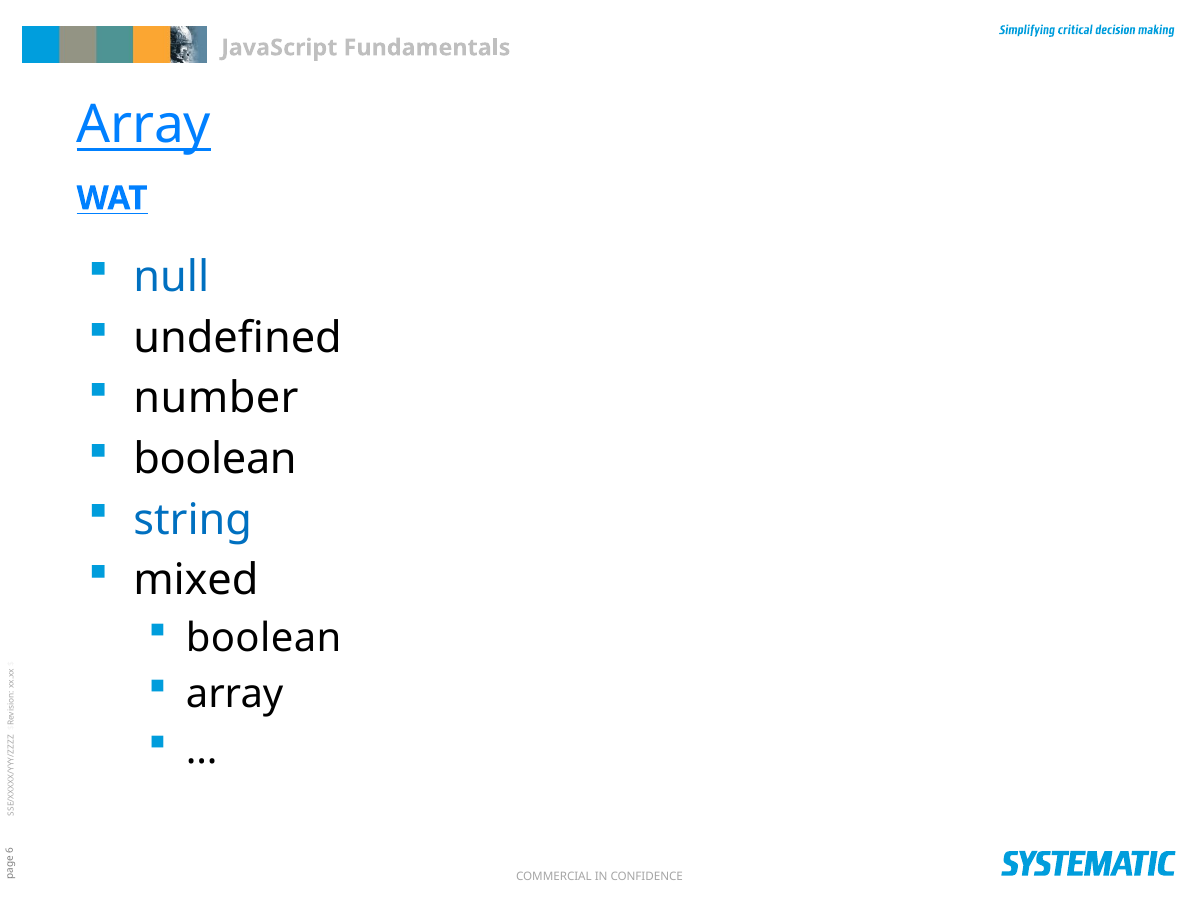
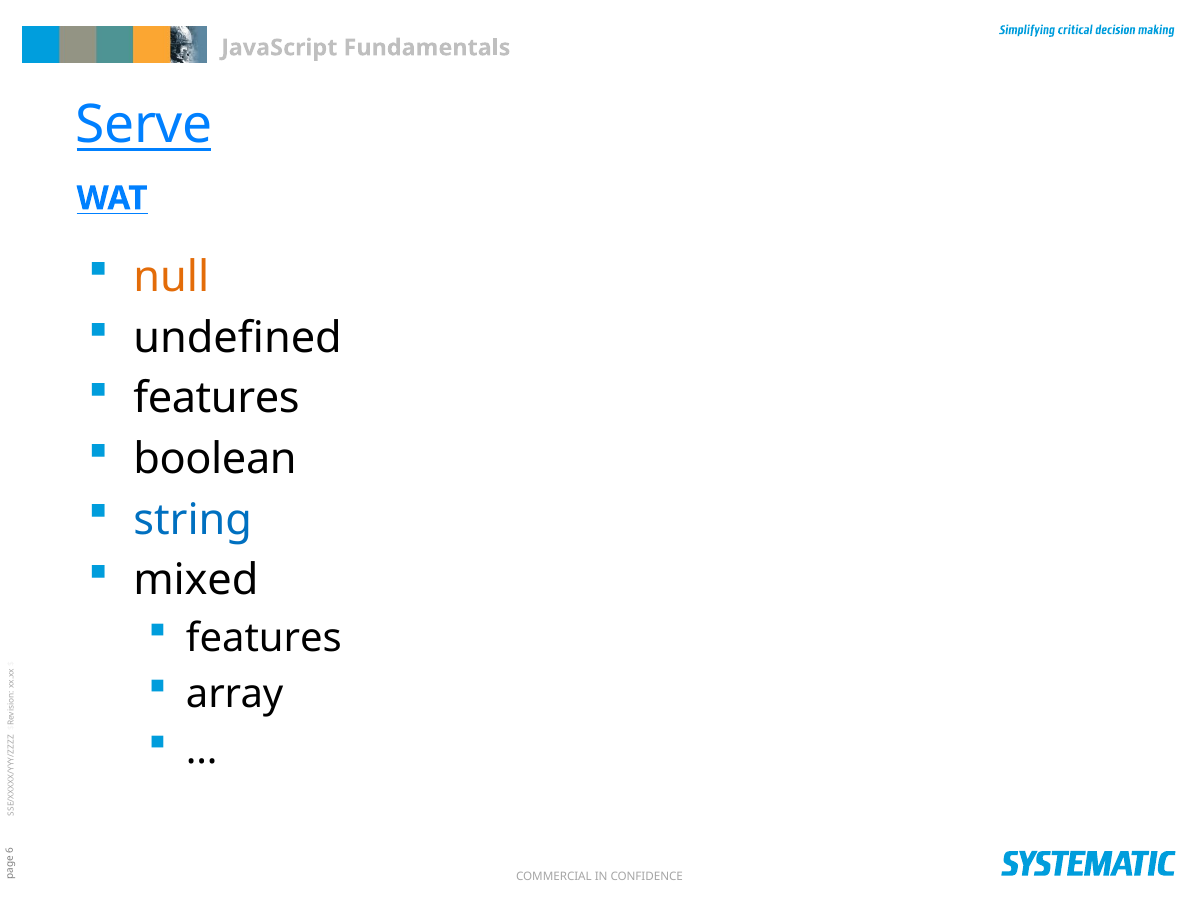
Array: Array -> Serve (144, 125)
null colour: blue -> orange (171, 277)
number: number -> features (216, 398)
boolean: boolean -> features (264, 638)
